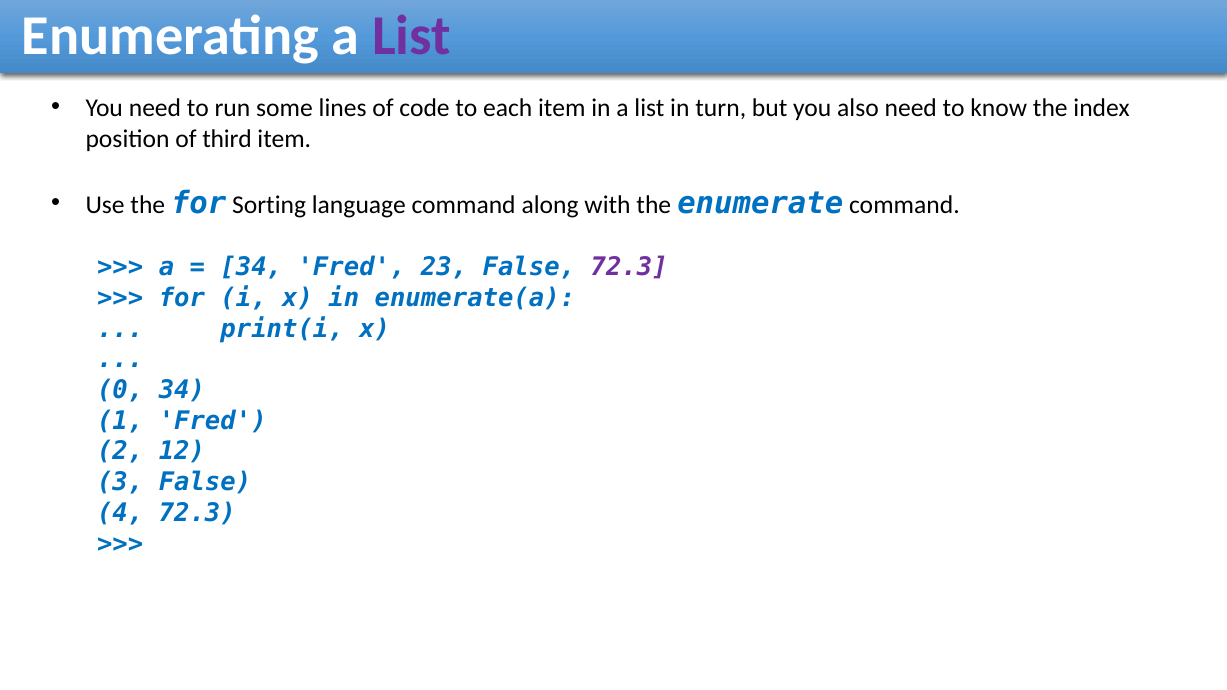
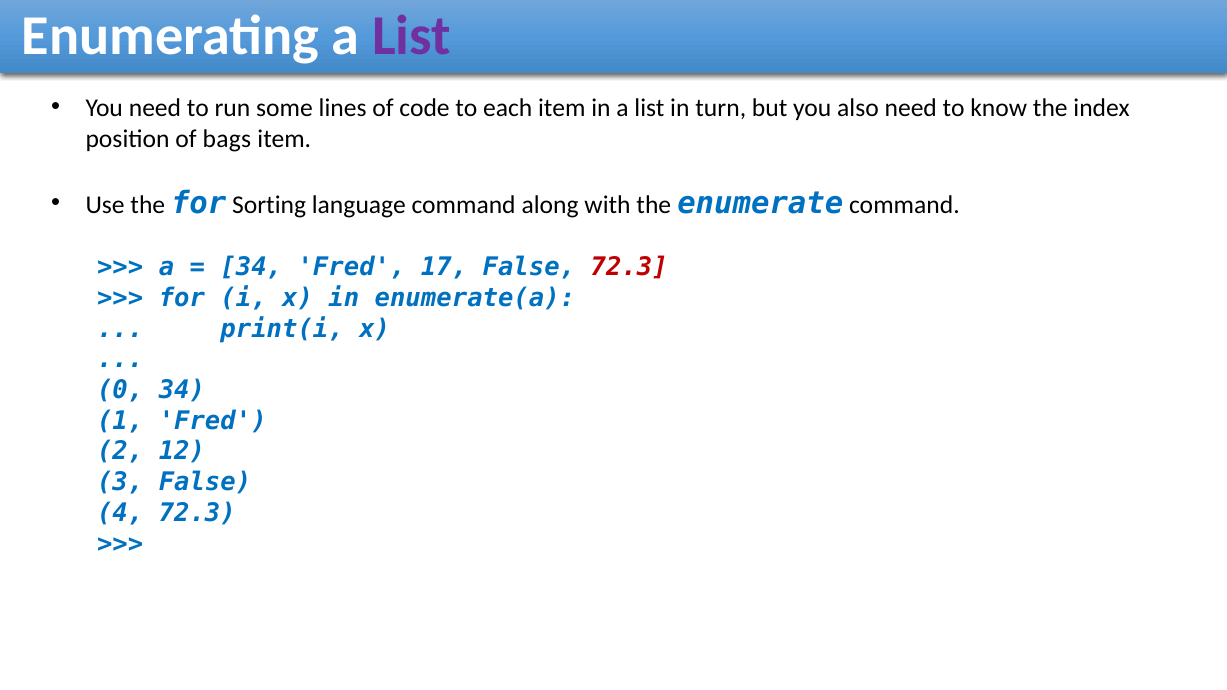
third: third -> bags (227, 139)
23: 23 -> 17 (444, 268)
72.3 colour: purple -> red (629, 268)
